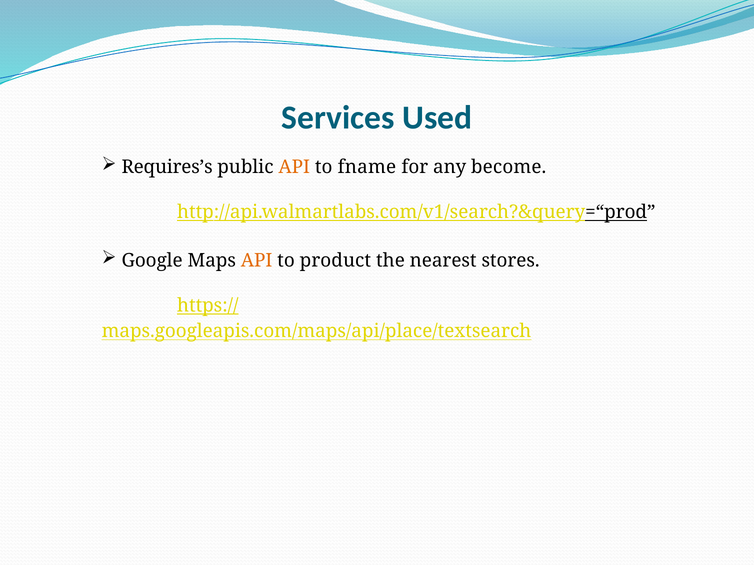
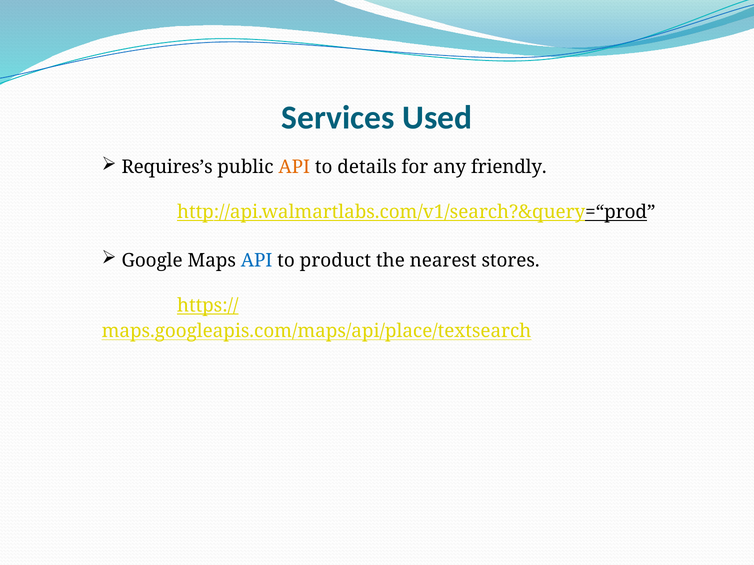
fname: fname -> details (367, 167)
become: become -> friendly (509, 167)
API colour: orange -> blue (257, 261)
